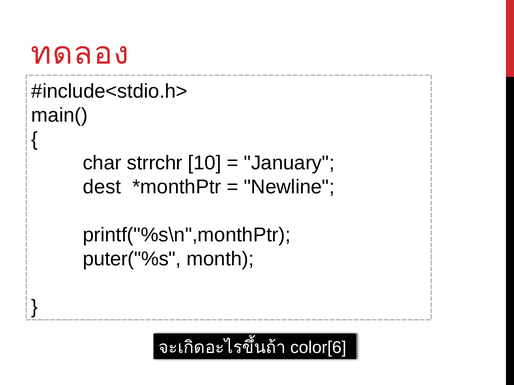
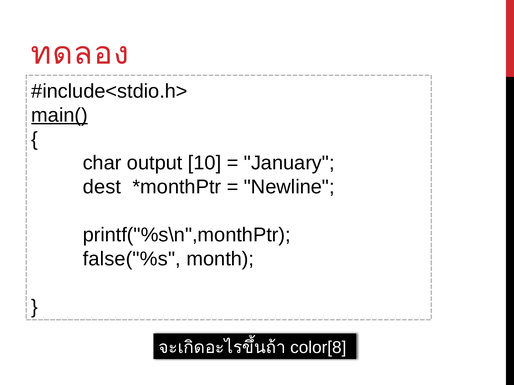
main( underline: none -> present (60, 115)
strrchr: strrchr -> output (155, 163)
puter("%s: puter("%s -> false("%s (132, 259)
color[6: color[6 -> color[8 (318, 348)
